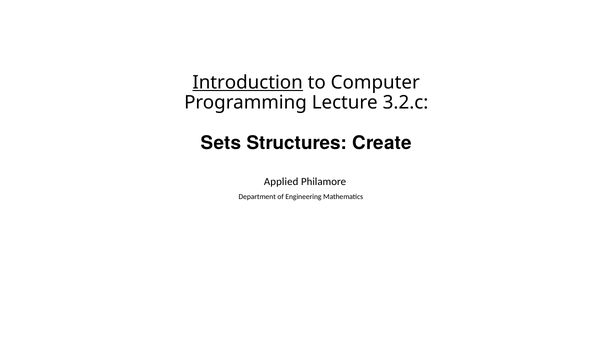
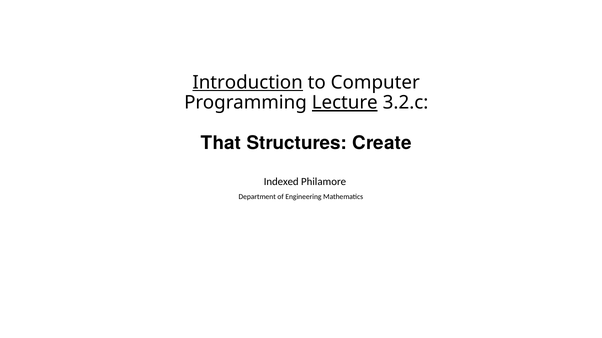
Lecture underline: none -> present (345, 103)
Sets: Sets -> That (221, 144)
Applied: Applied -> Indexed (281, 182)
